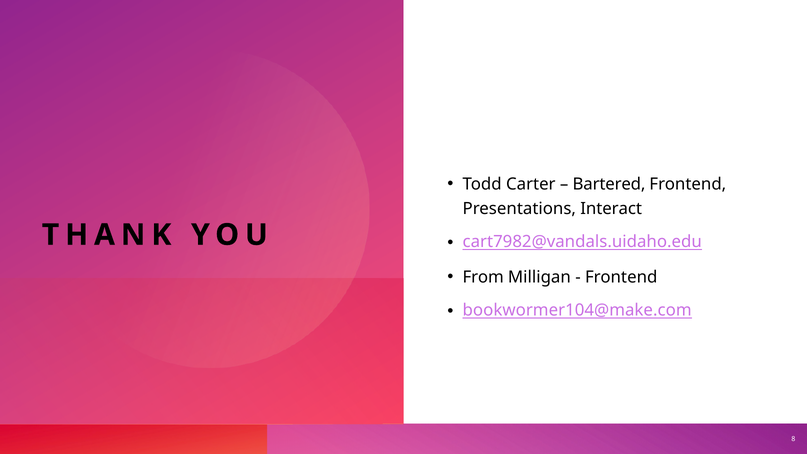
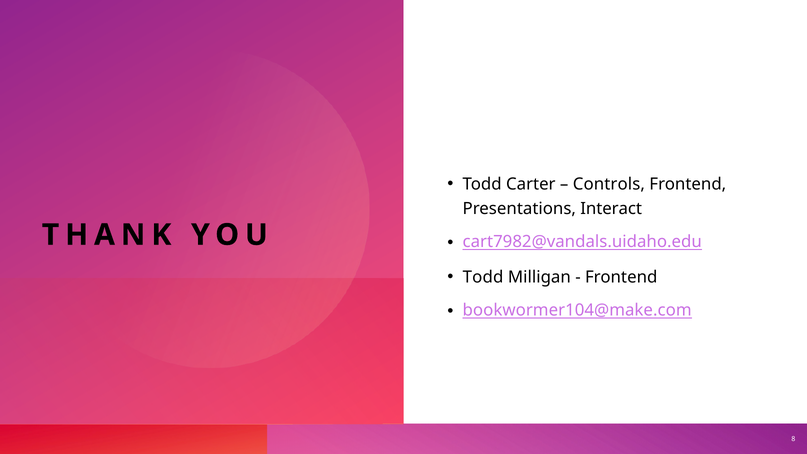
Bartered: Bartered -> Controls (609, 184)
From: From -> Todd (483, 277)
